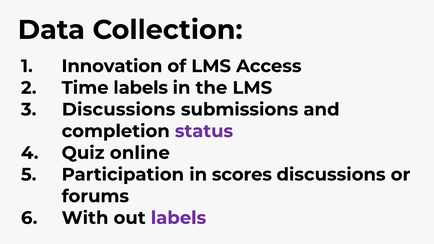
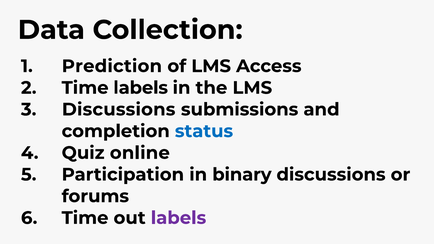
Innovation: Innovation -> Prediction (112, 66)
status colour: purple -> blue (204, 131)
scores: scores -> binary (242, 175)
With: With -> Time (85, 218)
